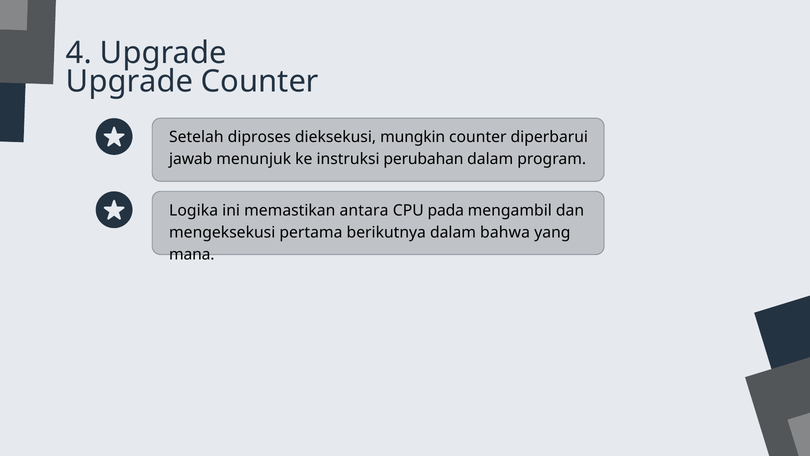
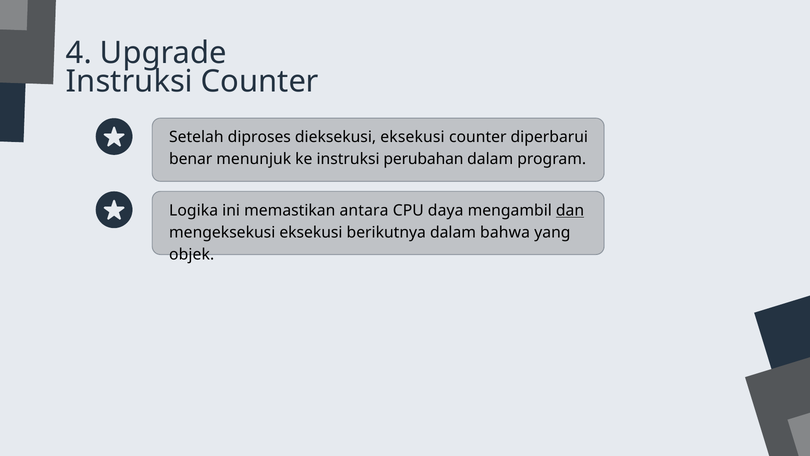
Upgrade: Upgrade -> Instruksi (129, 81)
dieksekusi mungkin: mungkin -> eksekusi (413, 137)
jawab: jawab -> benar (191, 159)
pada: pada -> daya (446, 210)
dan underline: none -> present (570, 210)
mengeksekusi pertama: pertama -> eksekusi (311, 232)
mana: mana -> objek (192, 254)
